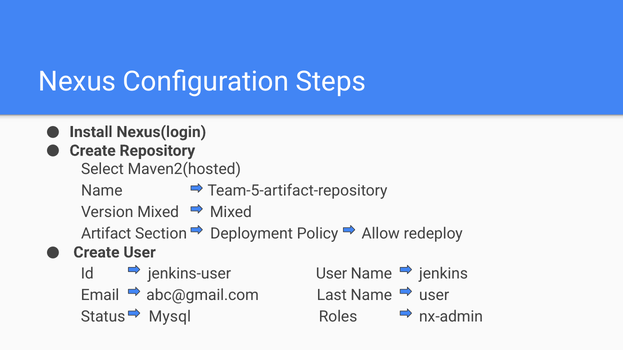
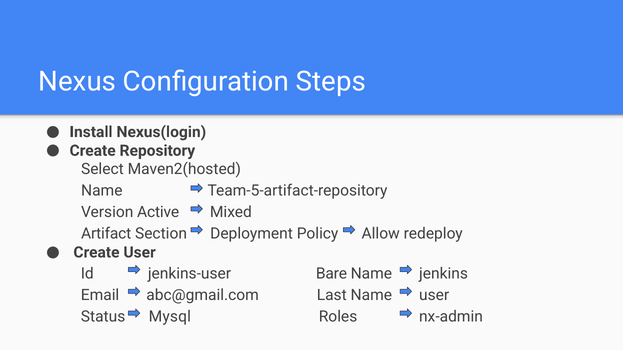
Version Mixed: Mixed -> Active (158, 212)
jenkins-user User: User -> Bare (331, 274)
